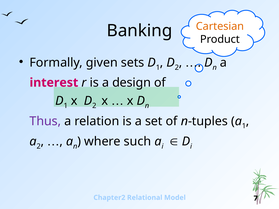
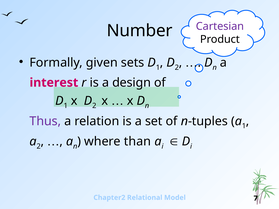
Cartesian colour: orange -> purple (220, 26)
Banking: Banking -> Number (140, 31)
such: such -> than (137, 142)
